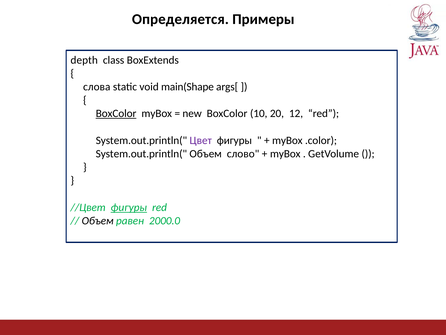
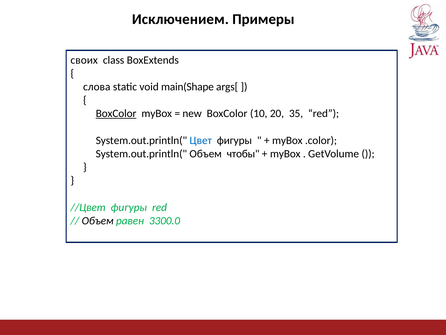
Определяется: Определяется -> Исключением (180, 19)
depth: depth -> своих (84, 60)
12: 12 -> 35 (296, 113)
Цвет colour: purple -> blue (201, 140)
слово: слово -> чтобы (243, 154)
фигуры underline: present -> none (129, 207)
2000.0: 2000.0 -> 3300.0 (165, 220)
